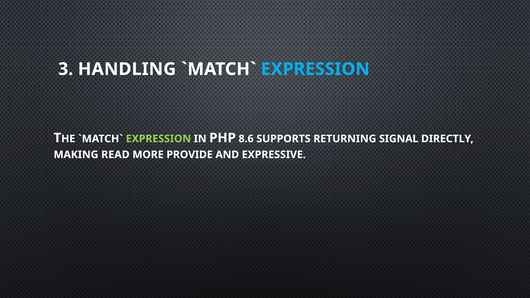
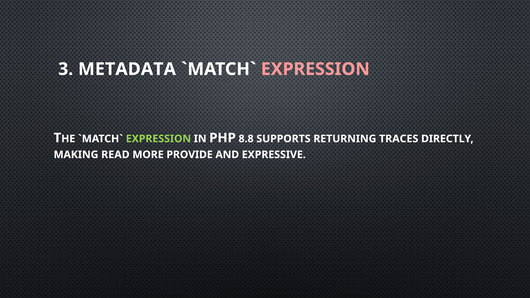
HANDLING: HANDLING -> METADATA (127, 69)
EXPRESSION colour: light blue -> pink (315, 69)
8.6: 8.6 -> 8.8 (246, 139)
SIGNAL: SIGNAL -> TRACES (399, 139)
